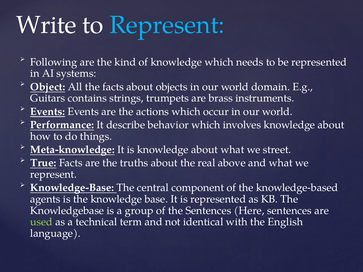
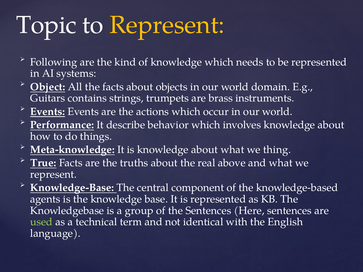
Write: Write -> Topic (46, 25)
Represent colour: light blue -> yellow (167, 25)
street: street -> thing (277, 150)
